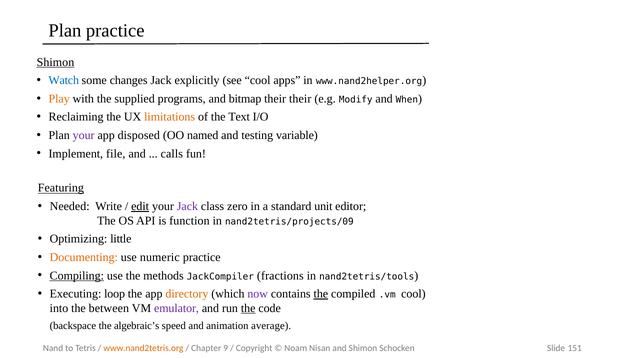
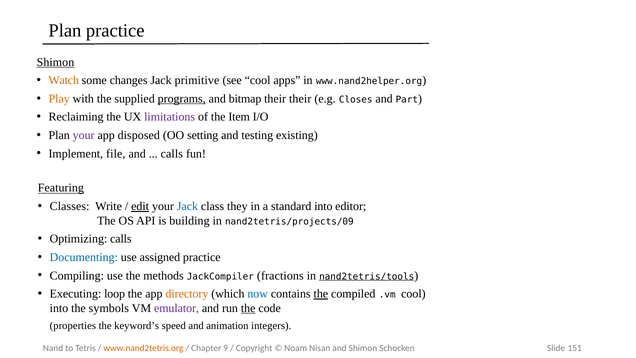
Watch colour: blue -> orange (64, 80)
explicitly: explicitly -> primitive (197, 80)
programs underline: none -> present (182, 99)
Modify: Modify -> Closes (356, 100)
When: When -> Part (407, 100)
limitations colour: orange -> purple (170, 117)
Text: Text -> Item (239, 117)
named: named -> setting (203, 135)
variable: variable -> existing (297, 135)
Needed: Needed -> Classes (70, 206)
Jack colour: purple -> blue (187, 206)
zero: zero -> they (237, 206)
standard unit: unit -> into (323, 206)
function: function -> building (189, 221)
Optimizing little: little -> calls (121, 239)
Documenting colour: orange -> blue (84, 257)
numeric: numeric -> assigned (160, 257)
Compiling underline: present -> none (77, 275)
nand2tetris/tools underline: none -> present (367, 276)
now colour: purple -> blue (258, 294)
between: between -> symbols (109, 308)
backspace: backspace -> properties (73, 325)
algebraic’s: algebraic’s -> keyword’s (137, 325)
average: average -> integers (271, 325)
